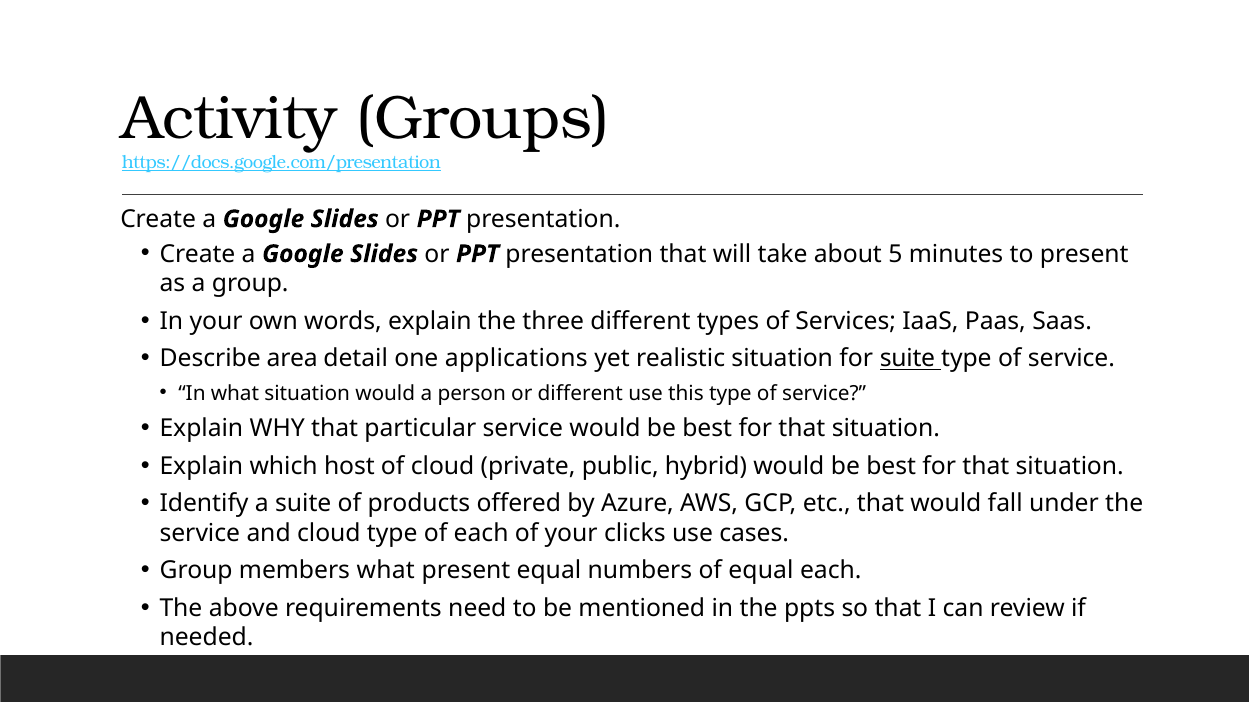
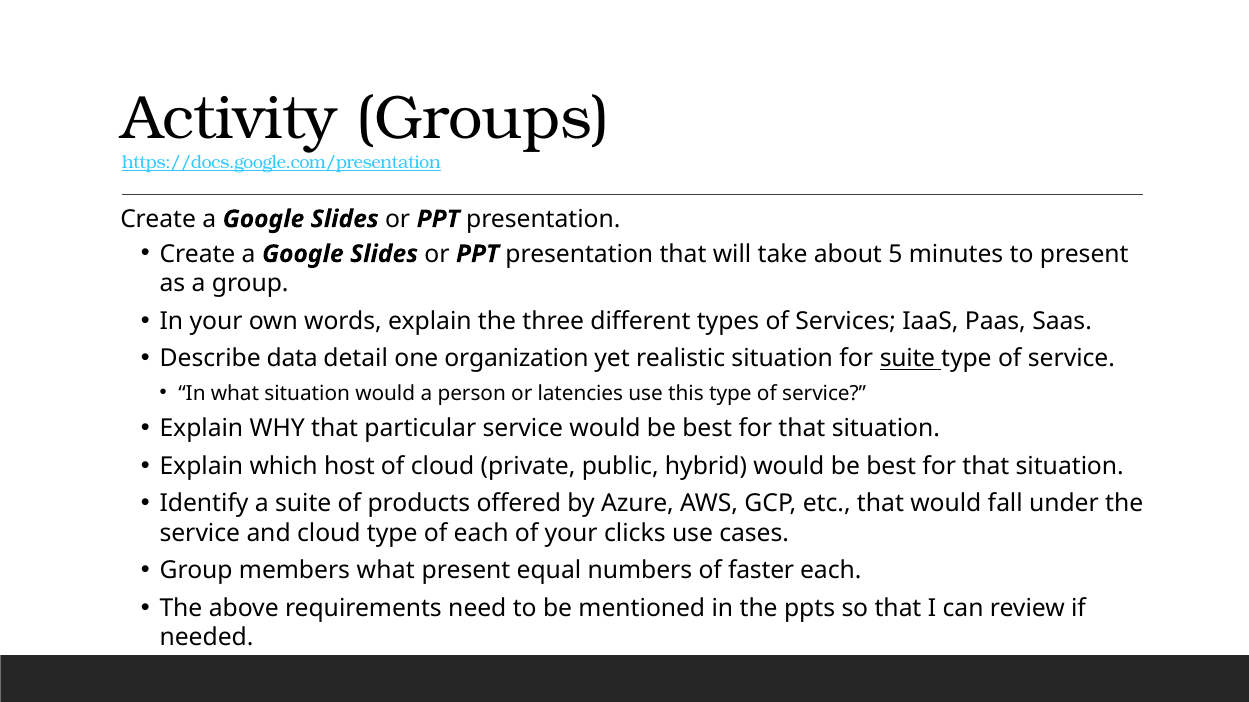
area: area -> data (292, 359)
applications: applications -> organization (517, 359)
or different: different -> latencies (580, 394)
of equal: equal -> faster (761, 571)
